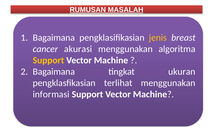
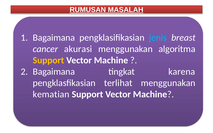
jenis colour: yellow -> light blue (158, 38)
ukuran: ukuran -> karena (182, 72)
informasi: informasi -> kematian (51, 94)
